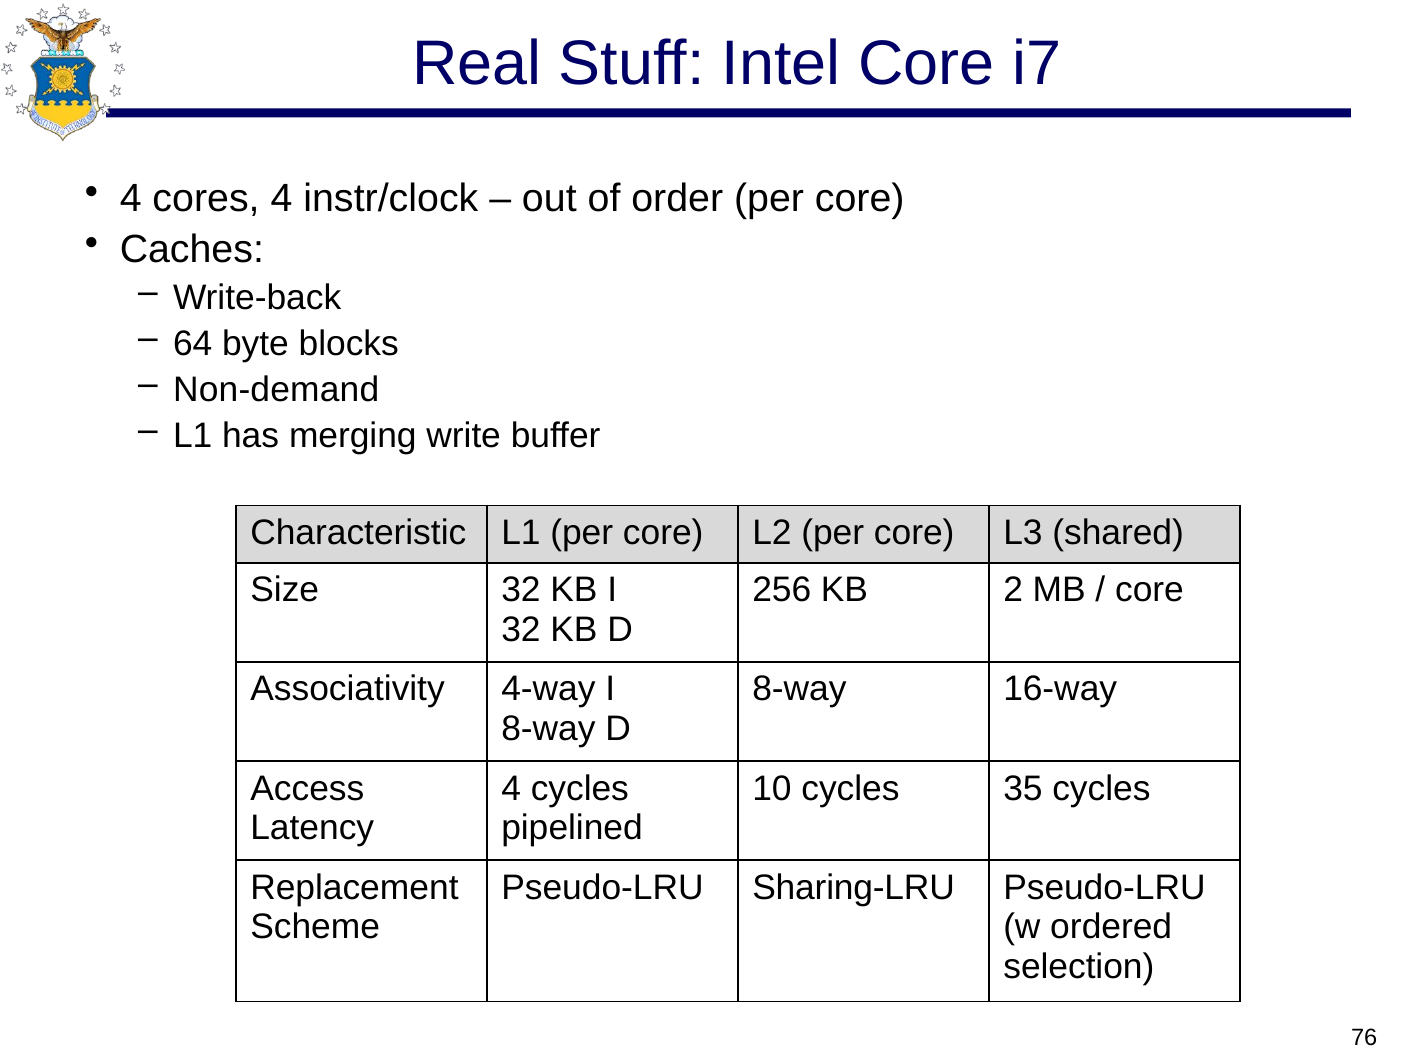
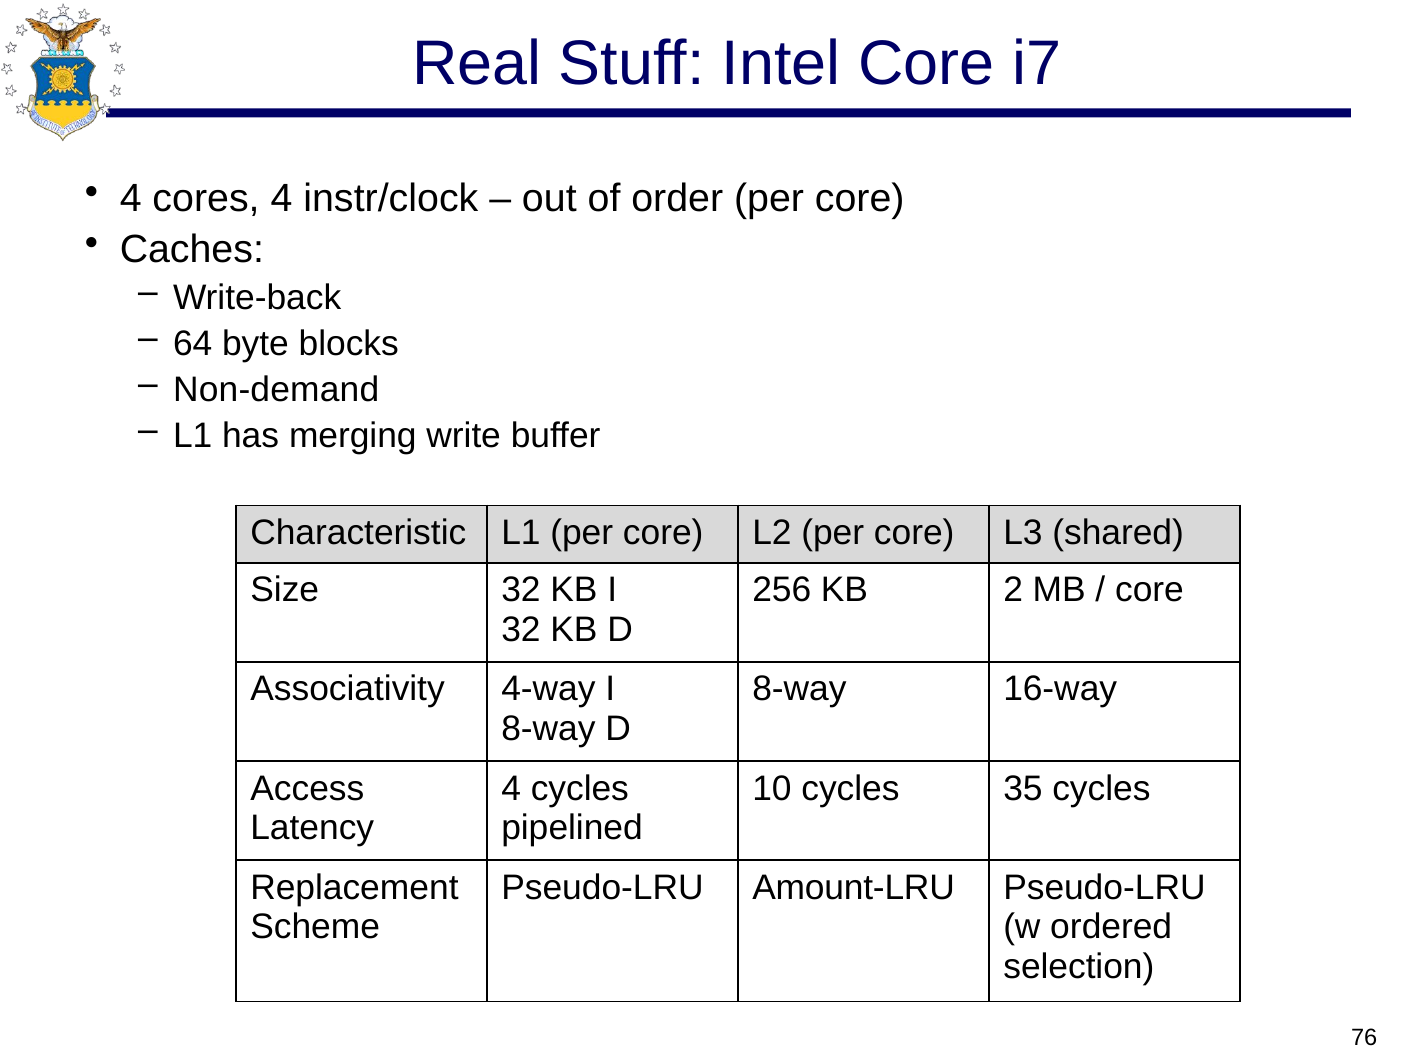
Sharing-LRU: Sharing-LRU -> Amount-LRU (854, 887)
